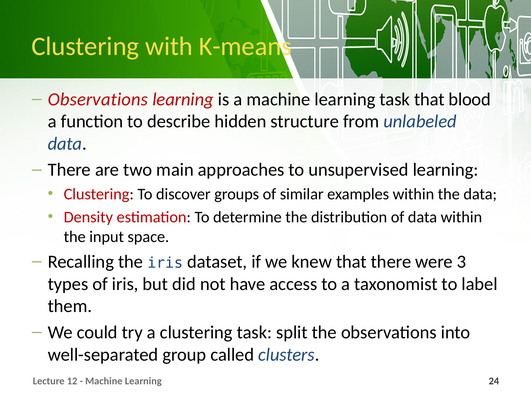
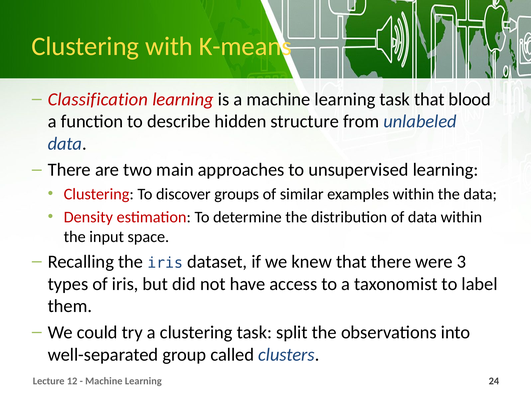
Observations: Observations -> Classification (98, 99)
